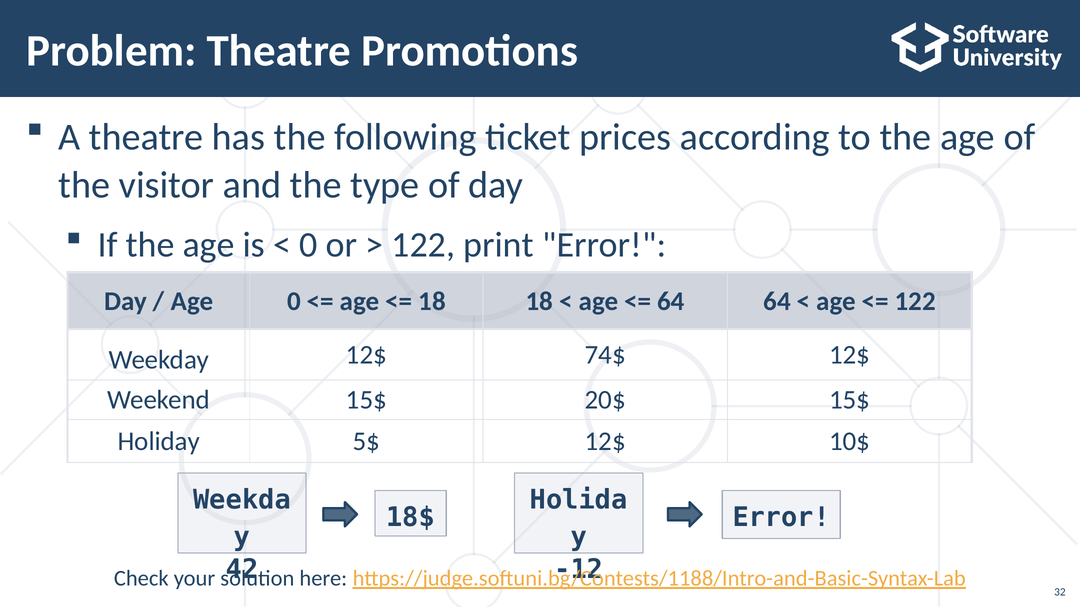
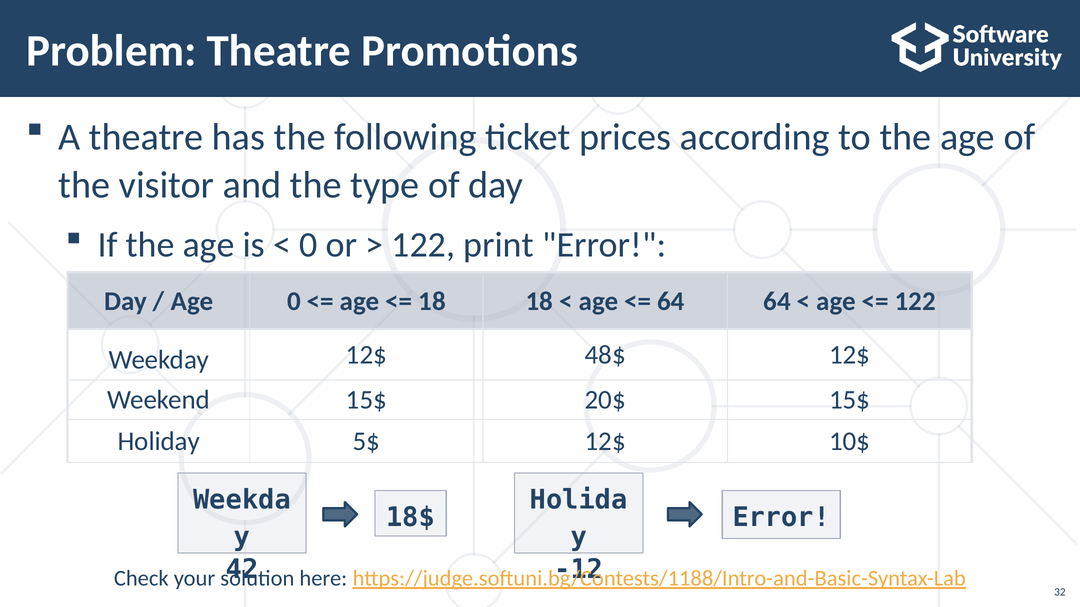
74$: 74$ -> 48$ (605, 355)
